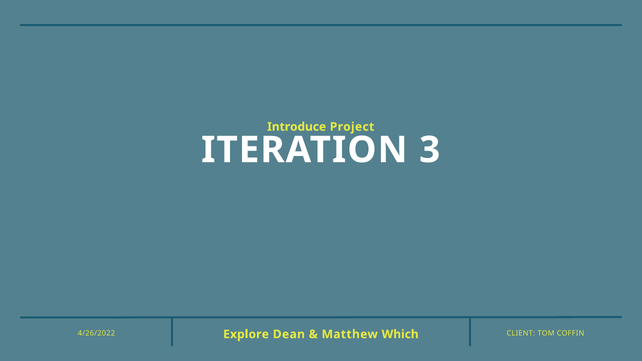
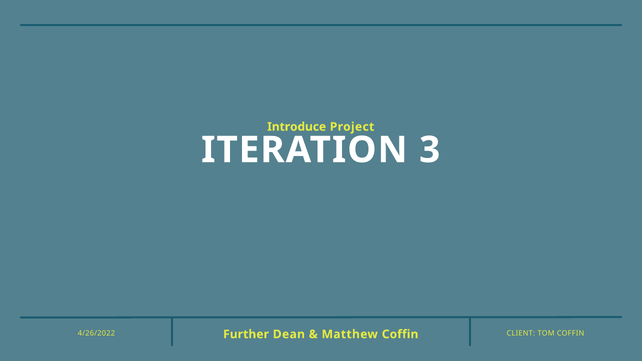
Explore: Explore -> Further (246, 334)
Matthew Which: Which -> Coffin (400, 334)
